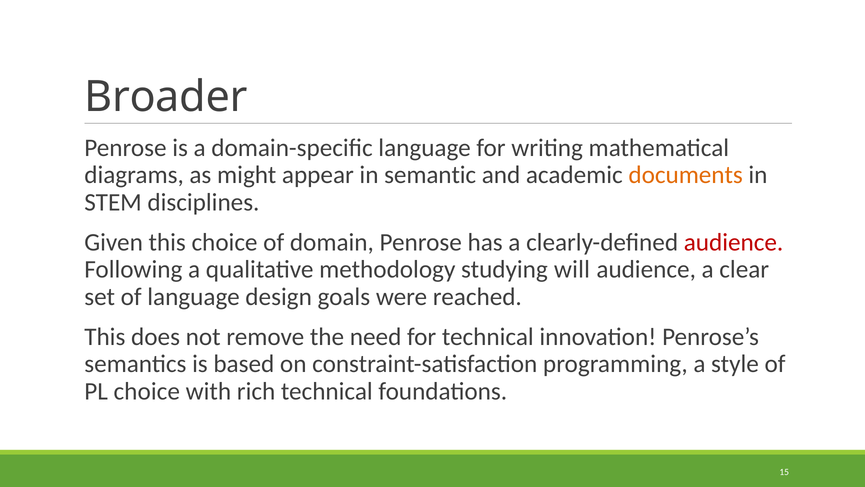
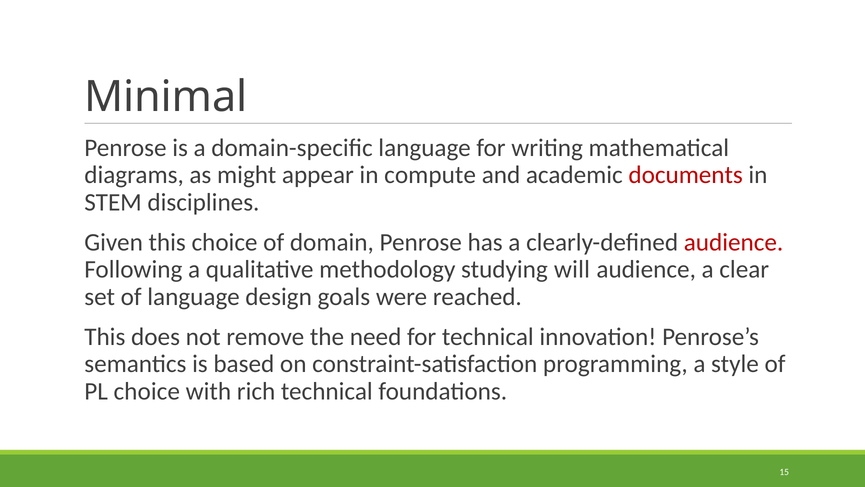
Broader: Broader -> Minimal (166, 97)
semantic: semantic -> compute (430, 175)
documents colour: orange -> red (686, 175)
